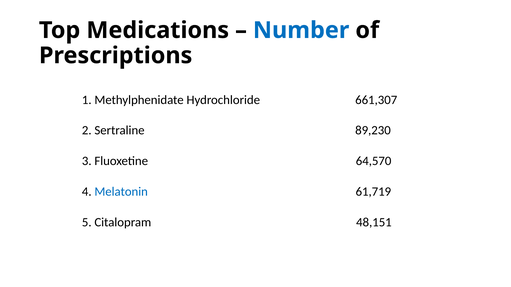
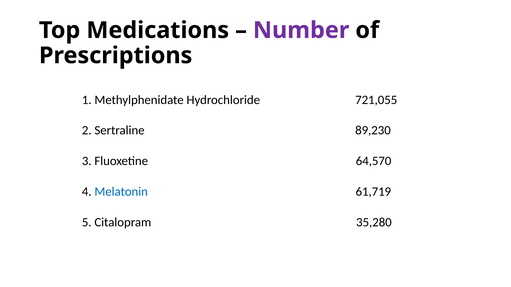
Number colour: blue -> purple (301, 30)
661,307: 661,307 -> 721,055 (376, 100)
48,151: 48,151 -> 35,280 (374, 223)
